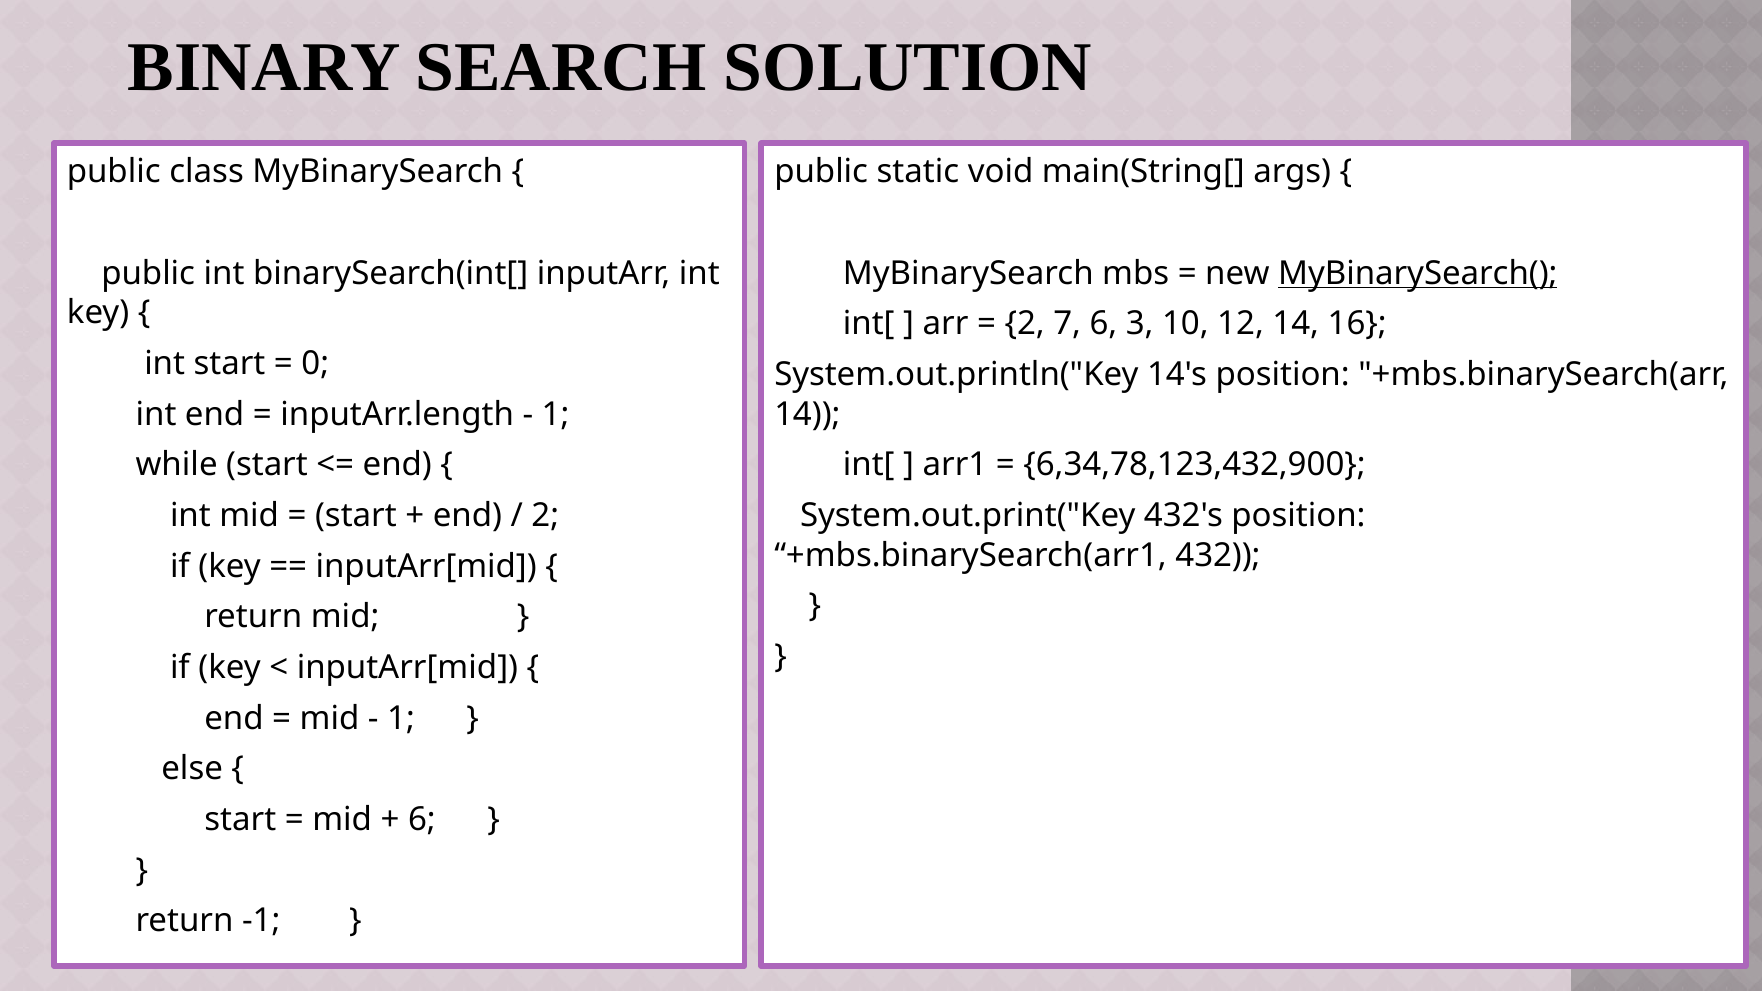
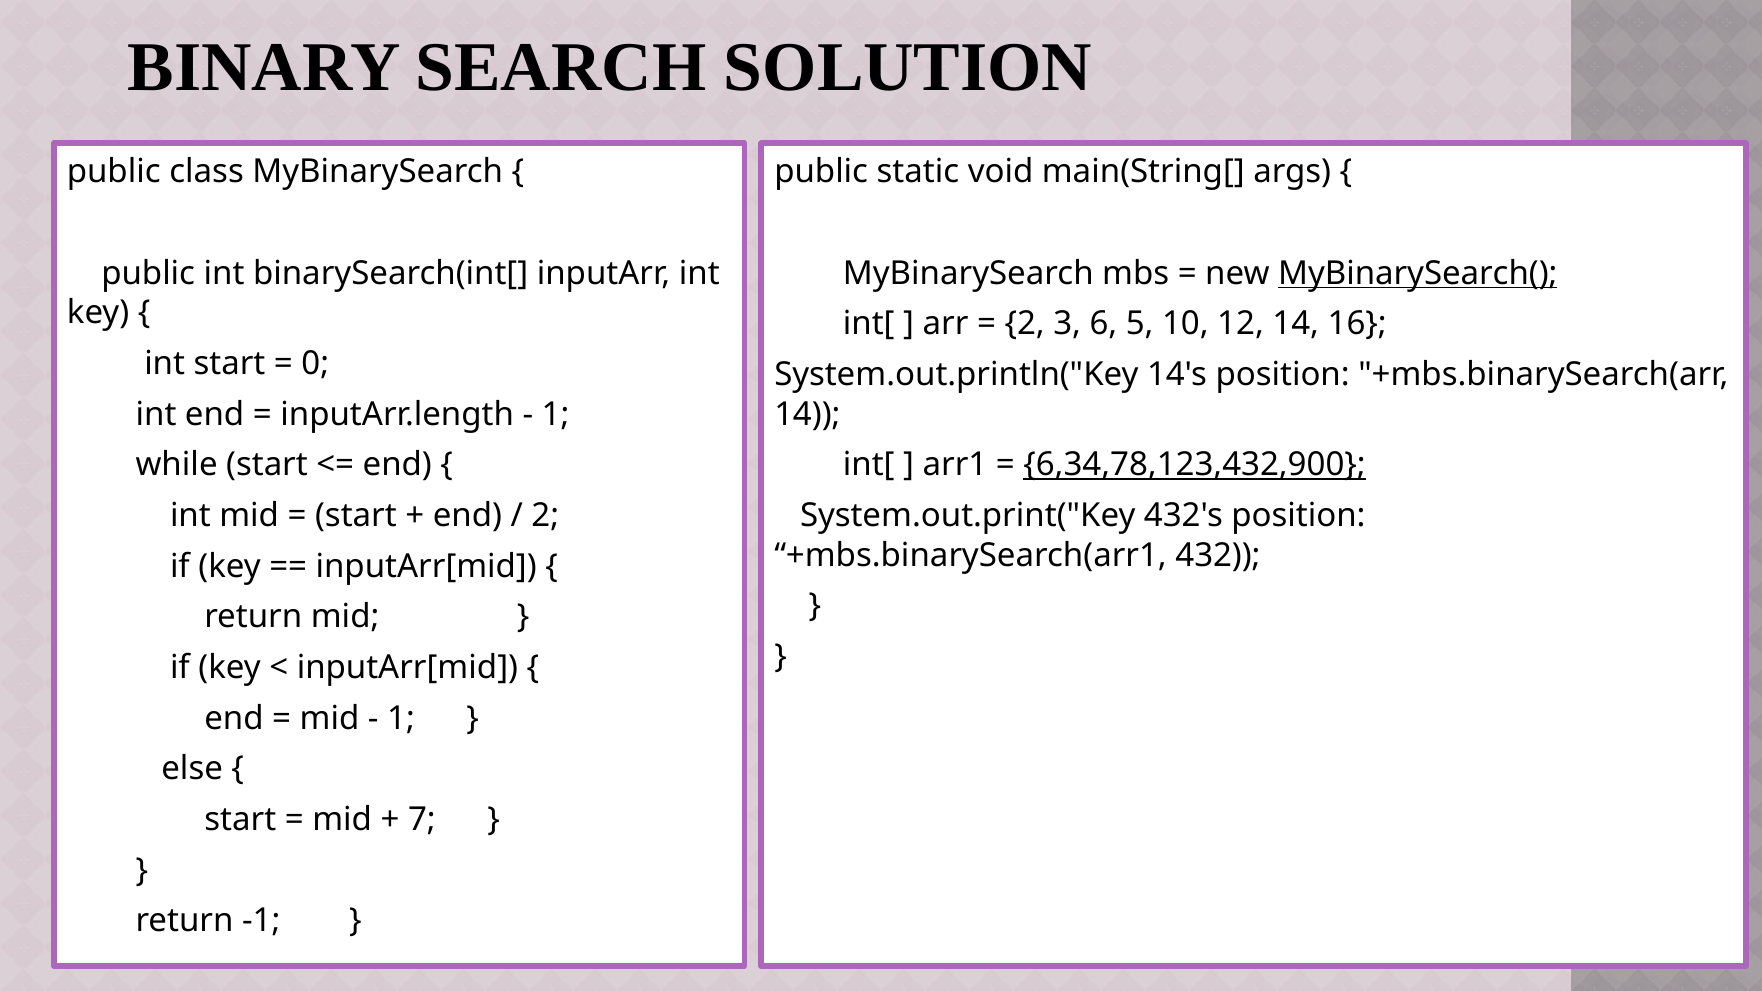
7: 7 -> 3 (1067, 324)
3: 3 -> 5 (1140, 324)
6,34,78,123,432,900 underline: none -> present (1195, 465)
6: 6 -> 7 (422, 820)
